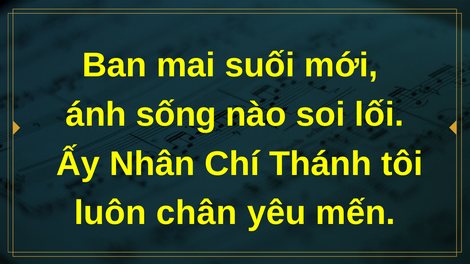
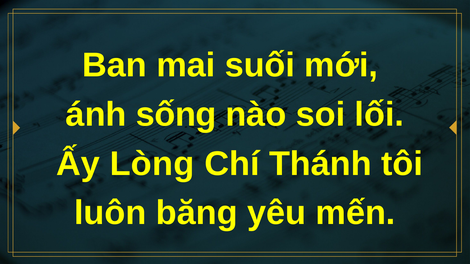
Nhân: Nhân -> Lòng (152, 164)
chân: chân -> băng (197, 213)
